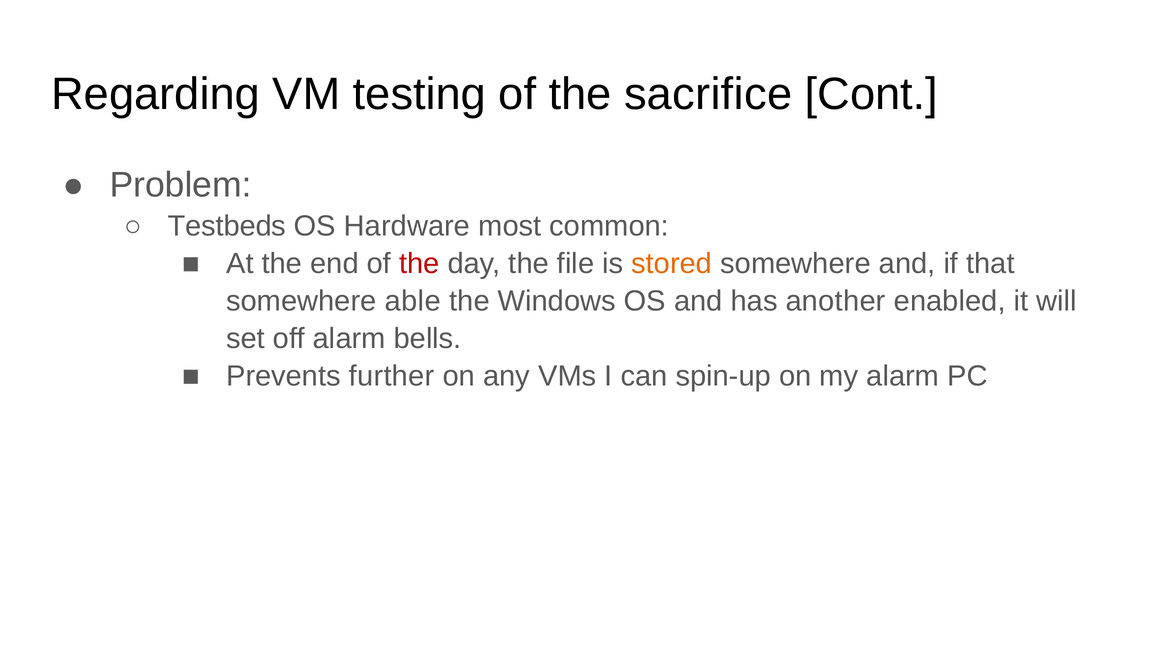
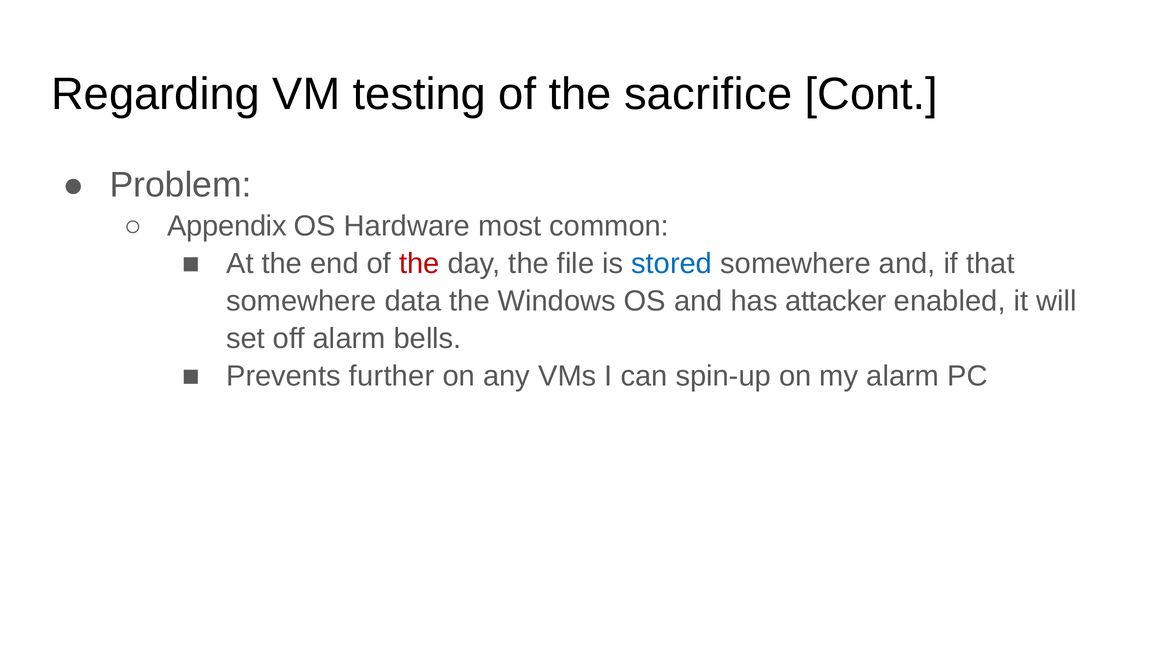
Testbeds: Testbeds -> Appendix (227, 226)
stored colour: orange -> blue (672, 263)
able: able -> data (413, 301)
another: another -> attacker (836, 301)
